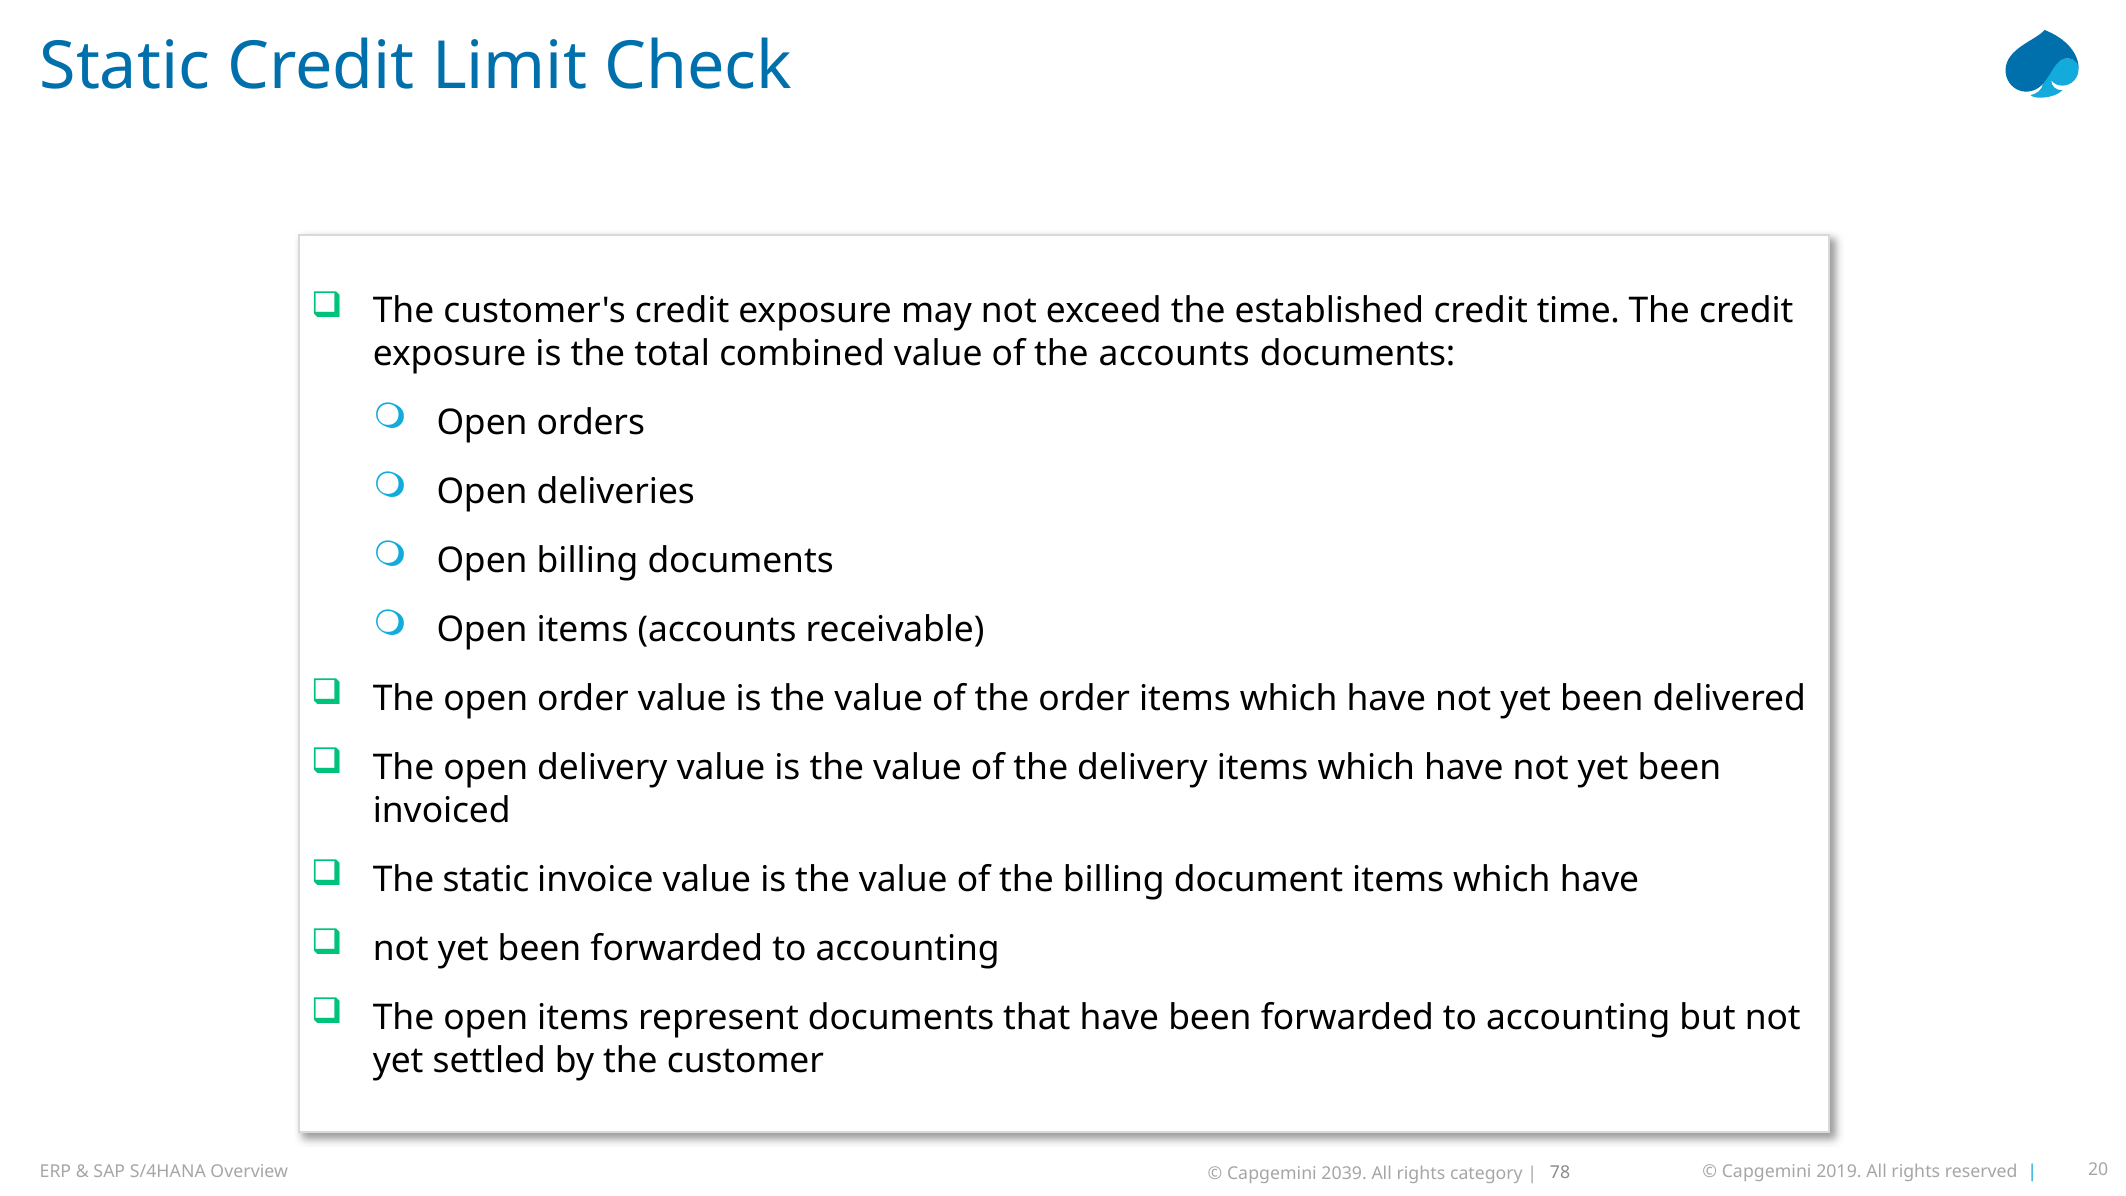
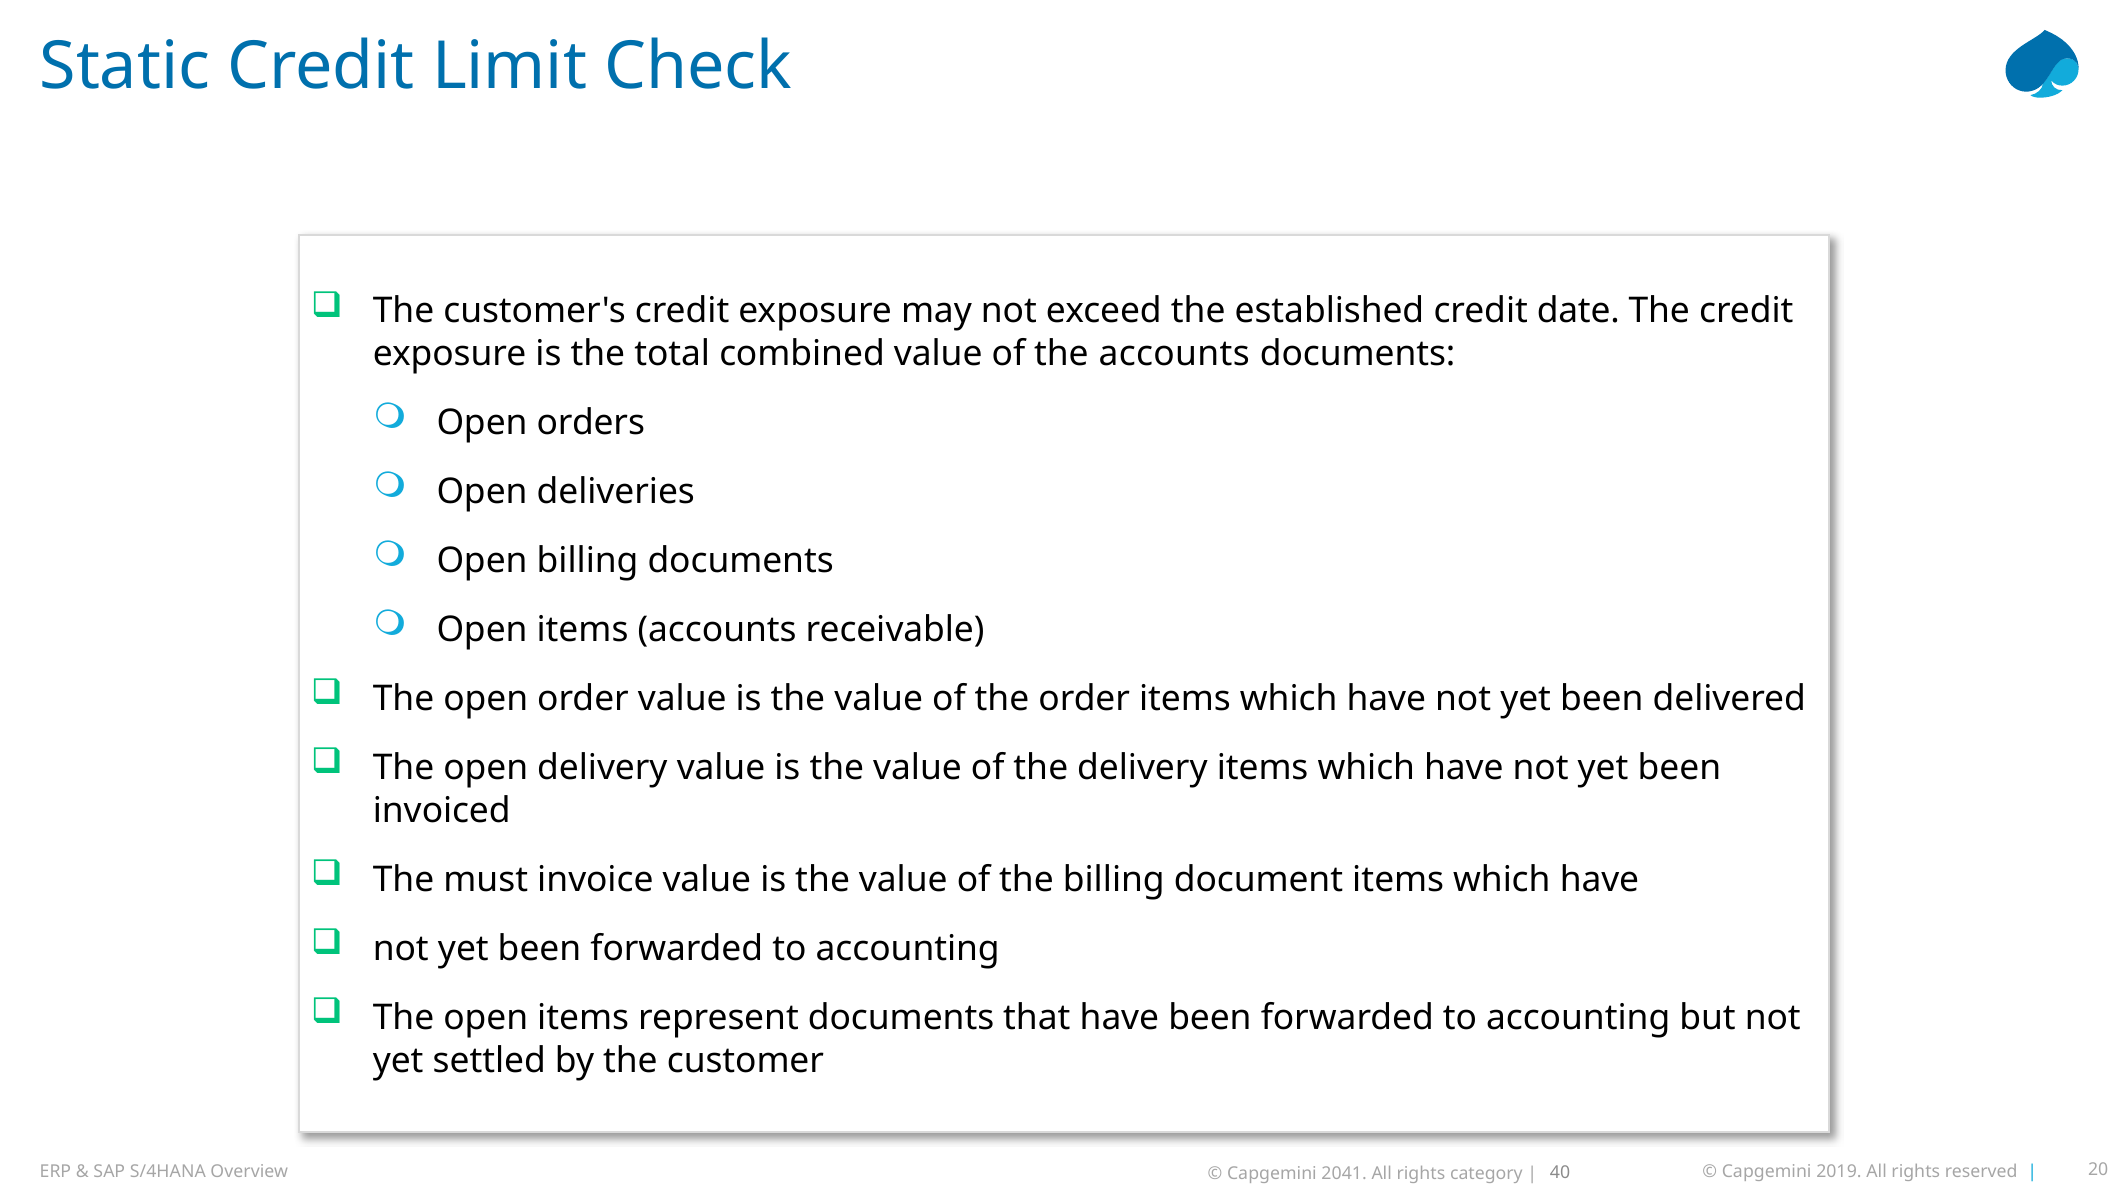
time: time -> date (1578, 311)
The static: static -> must (486, 880)
2039: 2039 -> 2041 (1344, 1174)
78: 78 -> 40 (1560, 1172)
